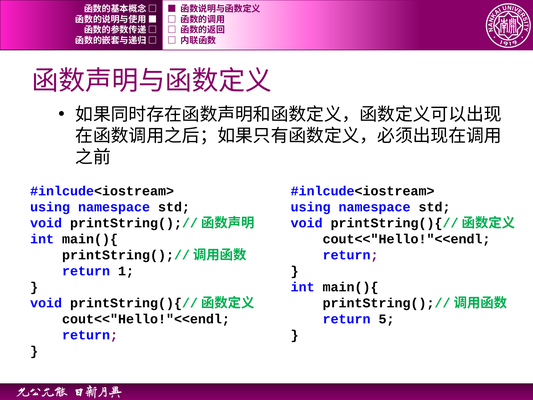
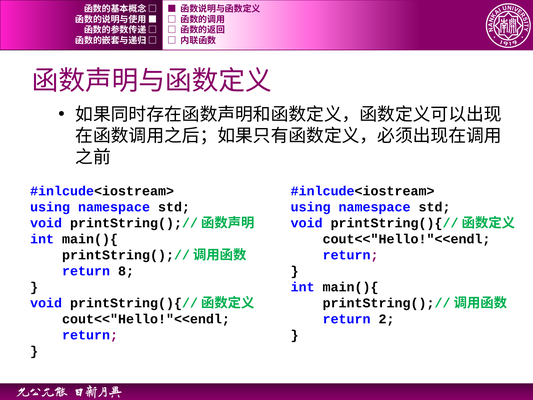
1: 1 -> 8 (126, 271)
5: 5 -> 2 (387, 319)
